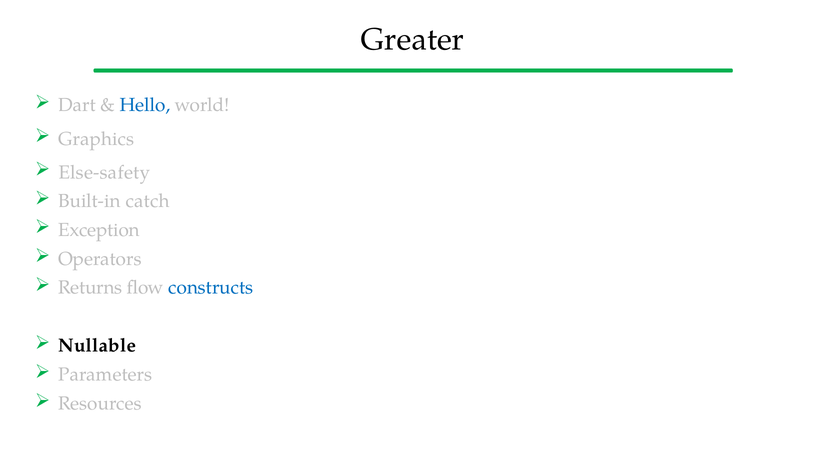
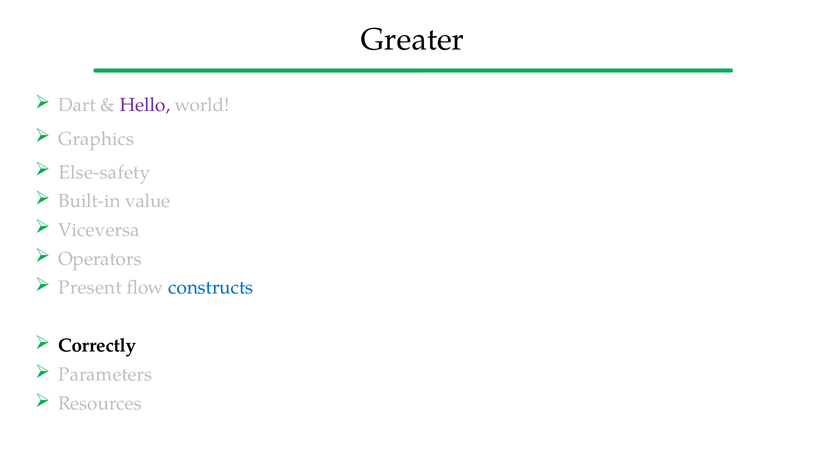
Hello colour: blue -> purple (145, 105)
catch: catch -> value (148, 201)
Exception: Exception -> Viceversa (99, 230)
Returns: Returns -> Present (90, 288)
Nullable: Nullable -> Correctly (97, 346)
